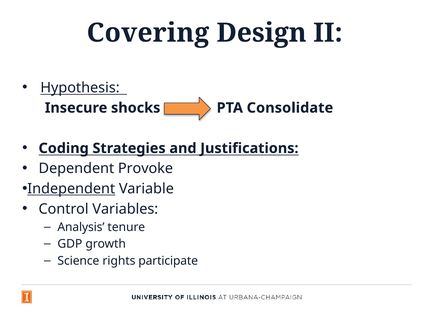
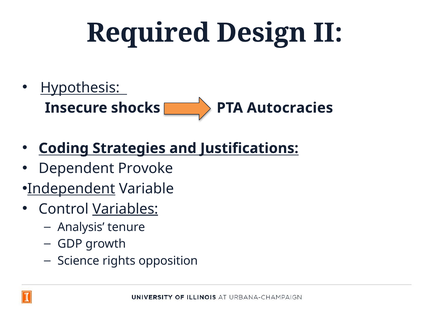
Covering: Covering -> Required (148, 33)
Consolidate: Consolidate -> Autocracies (290, 108)
Variables underline: none -> present (125, 209)
participate: participate -> opposition (168, 261)
